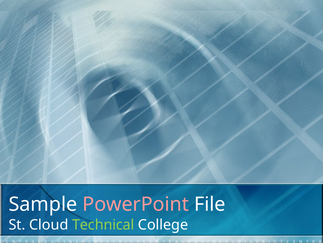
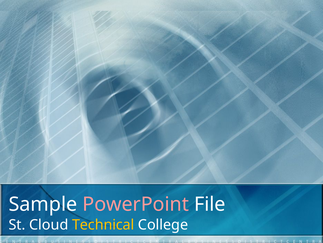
Technical colour: light green -> yellow (103, 224)
